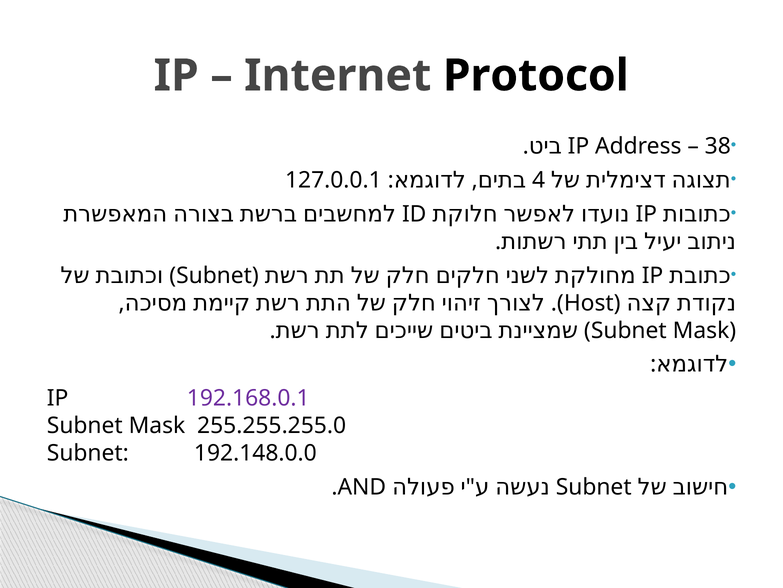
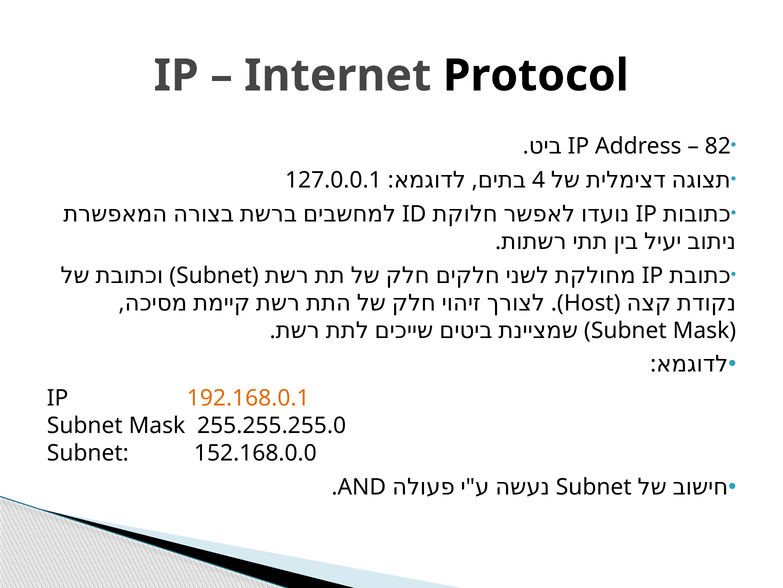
38: 38 -> 82 (718, 146)
192.168.0.1 colour: purple -> orange (248, 398)
192.148.0.0: 192.148.0.0 -> 152.168.0.0 (255, 453)
